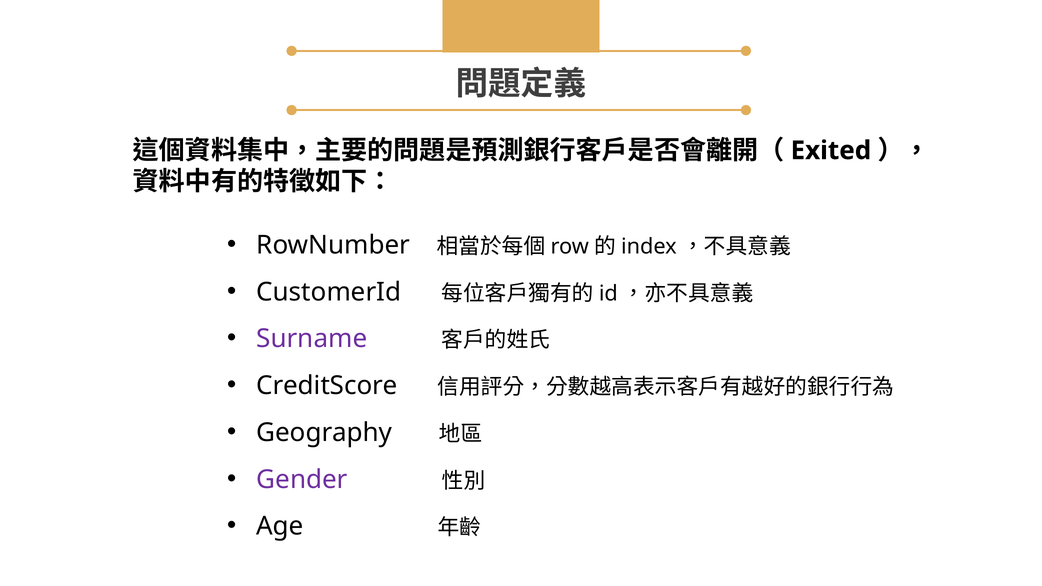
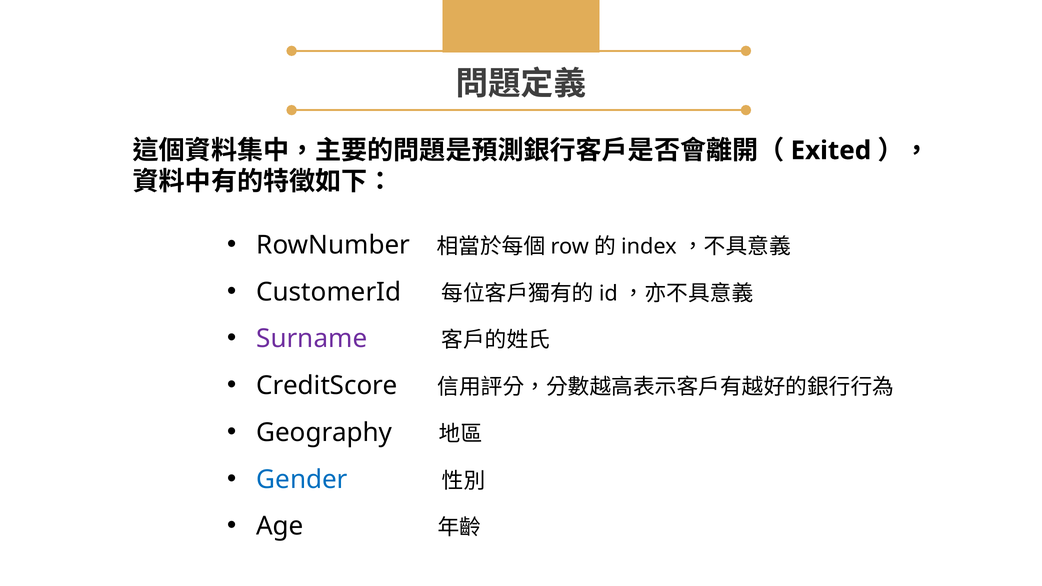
Gender colour: purple -> blue (302, 480)
